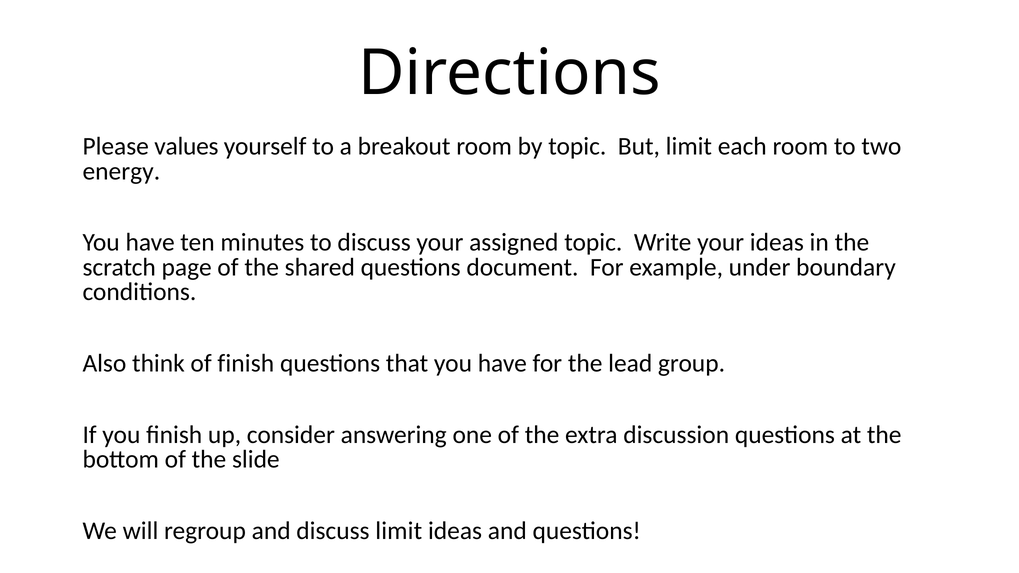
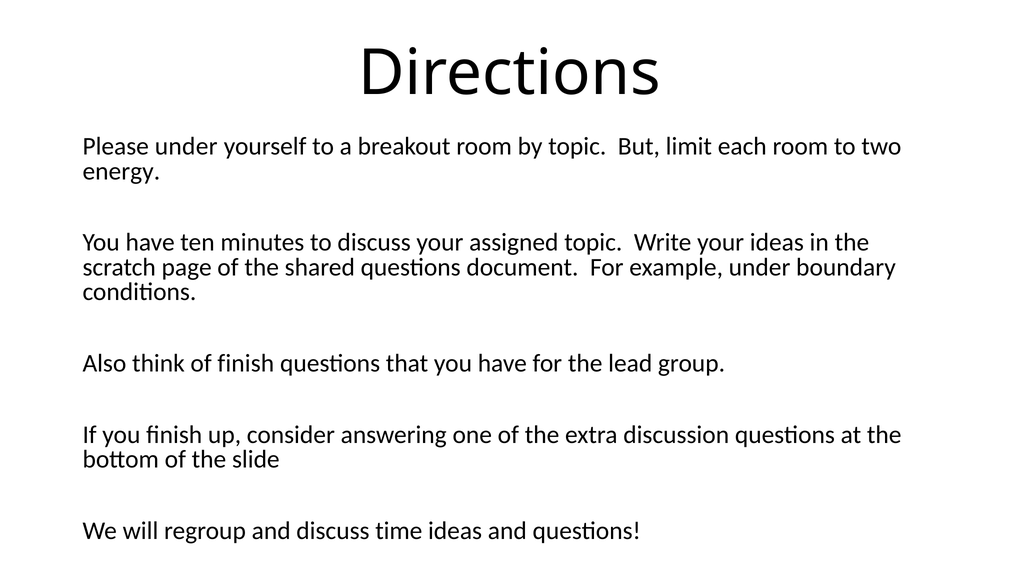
Please values: values -> under (186, 146)
discuss limit: limit -> time (399, 531)
